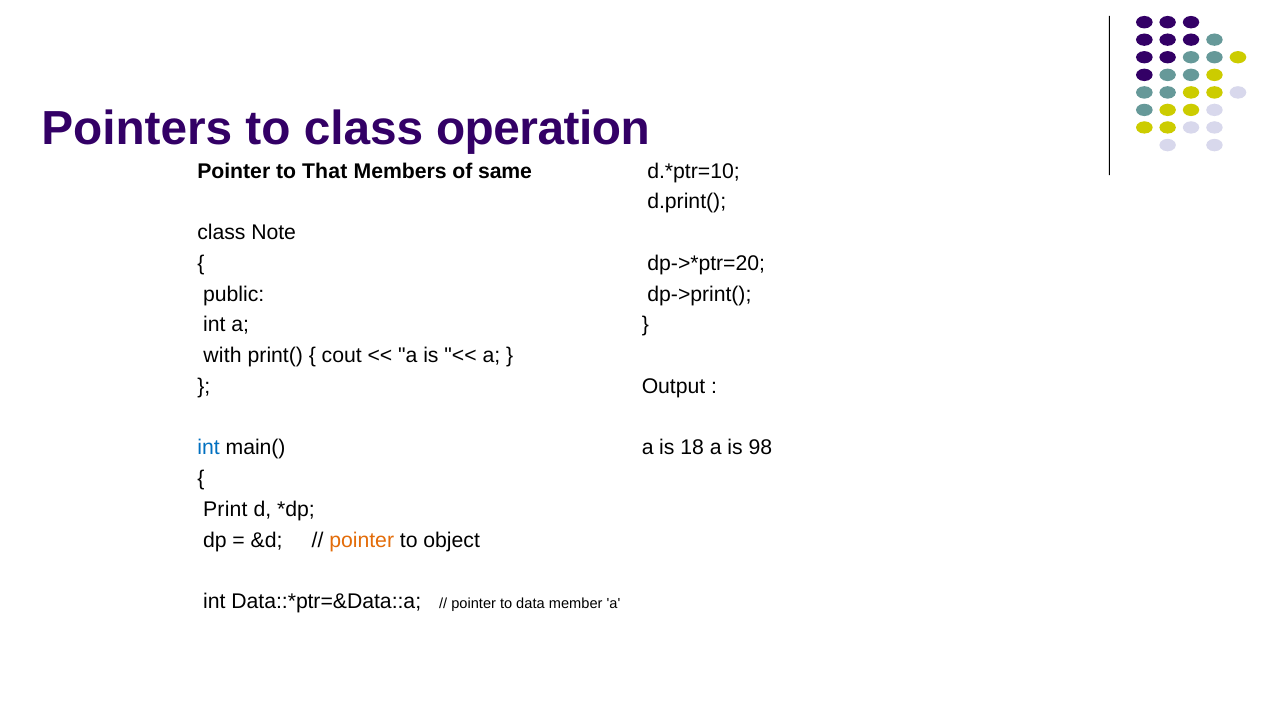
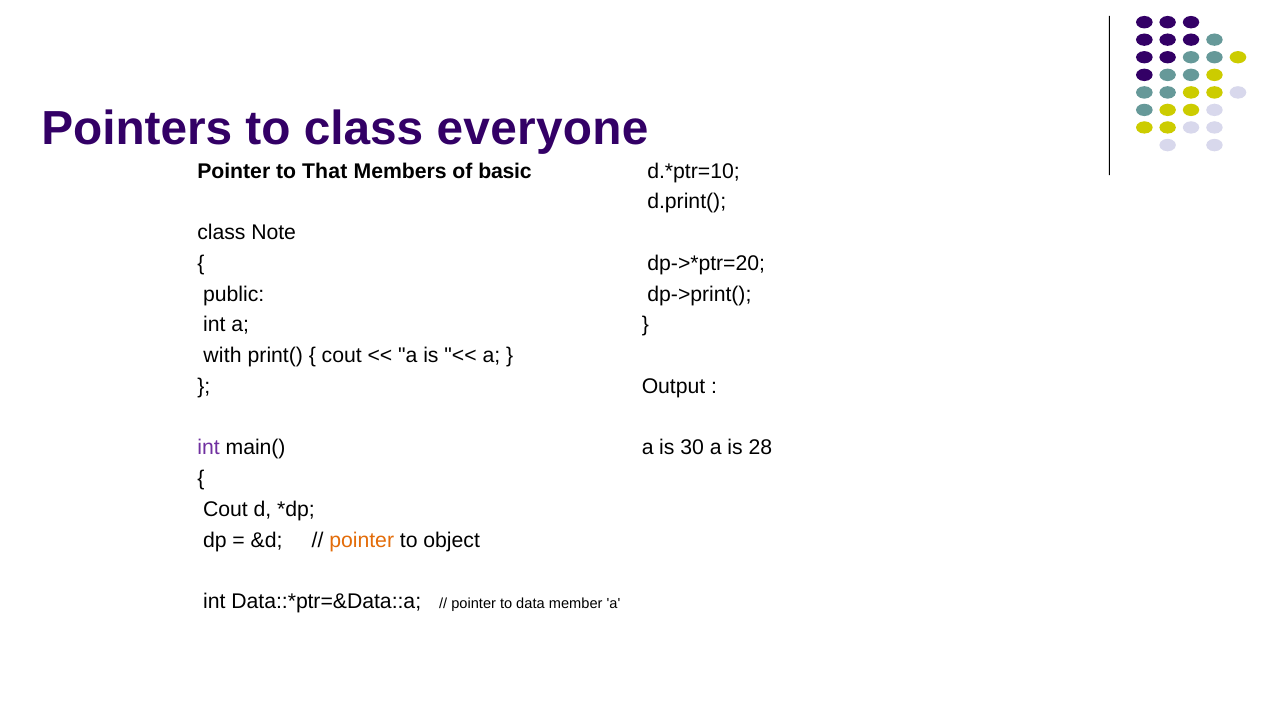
operation: operation -> everyone (542, 129)
same: same -> basic (505, 171)
int colour: blue -> purple (209, 448)
18: 18 -> 30 (692, 448)
98: 98 -> 28 (760, 448)
Print: Print -> Cout (225, 509)
